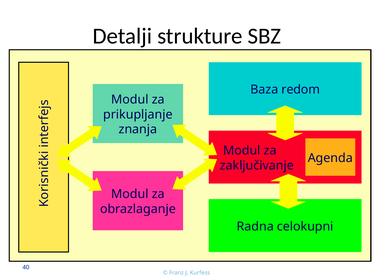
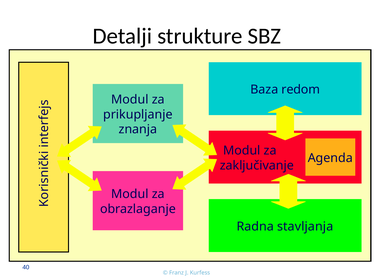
celokupni: celokupni -> stavljanja (305, 227)
